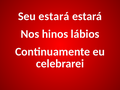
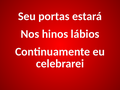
Seu estará: estará -> portas (54, 16)
